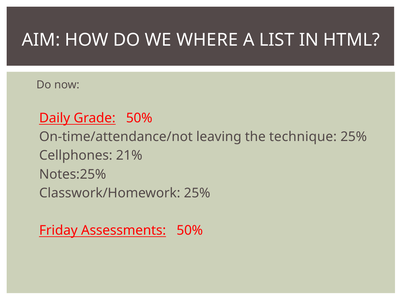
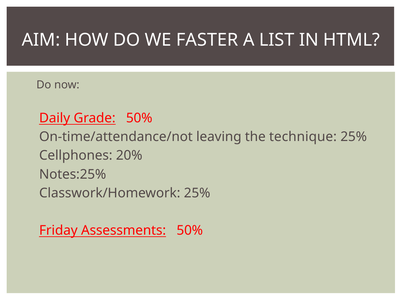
WHERE: WHERE -> FASTER (207, 40)
21%: 21% -> 20% (129, 156)
